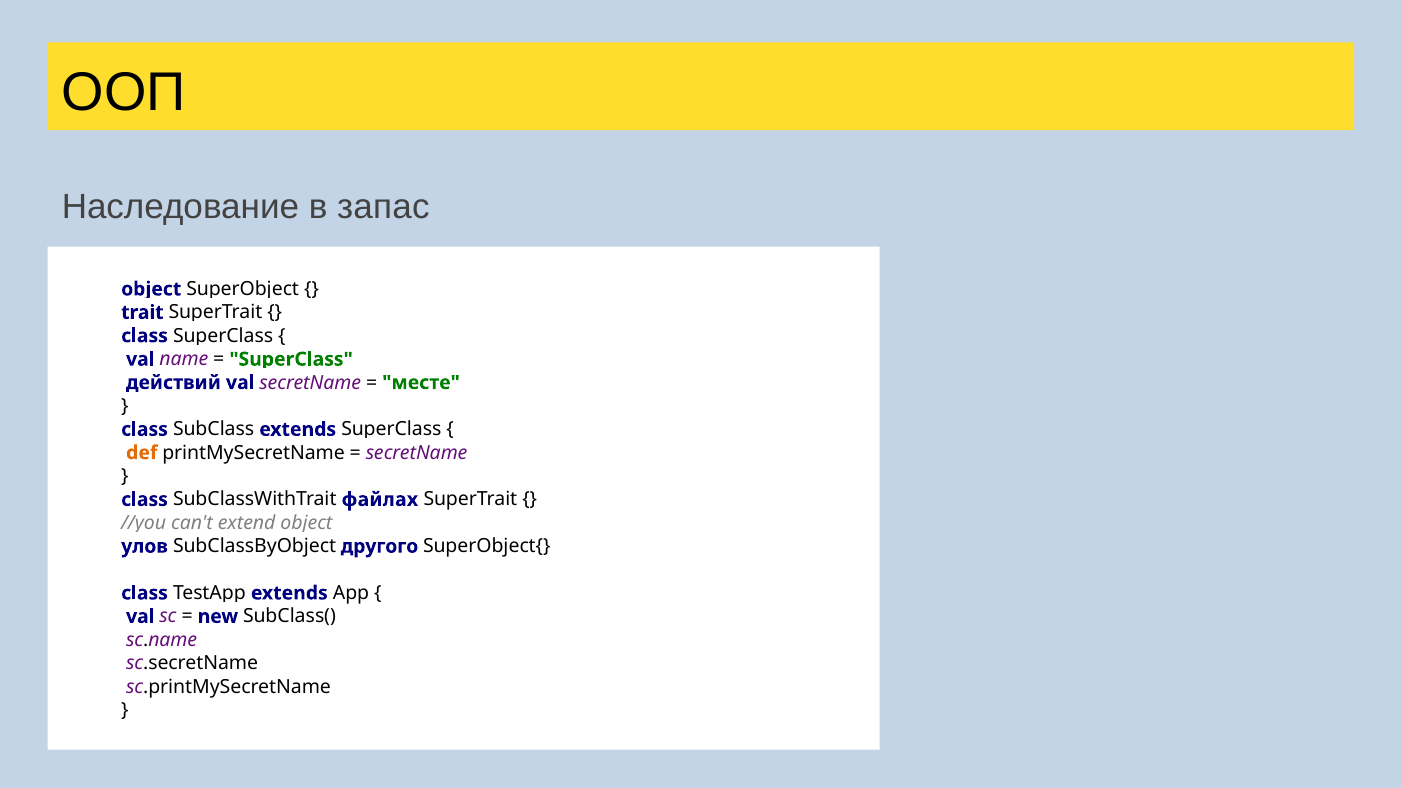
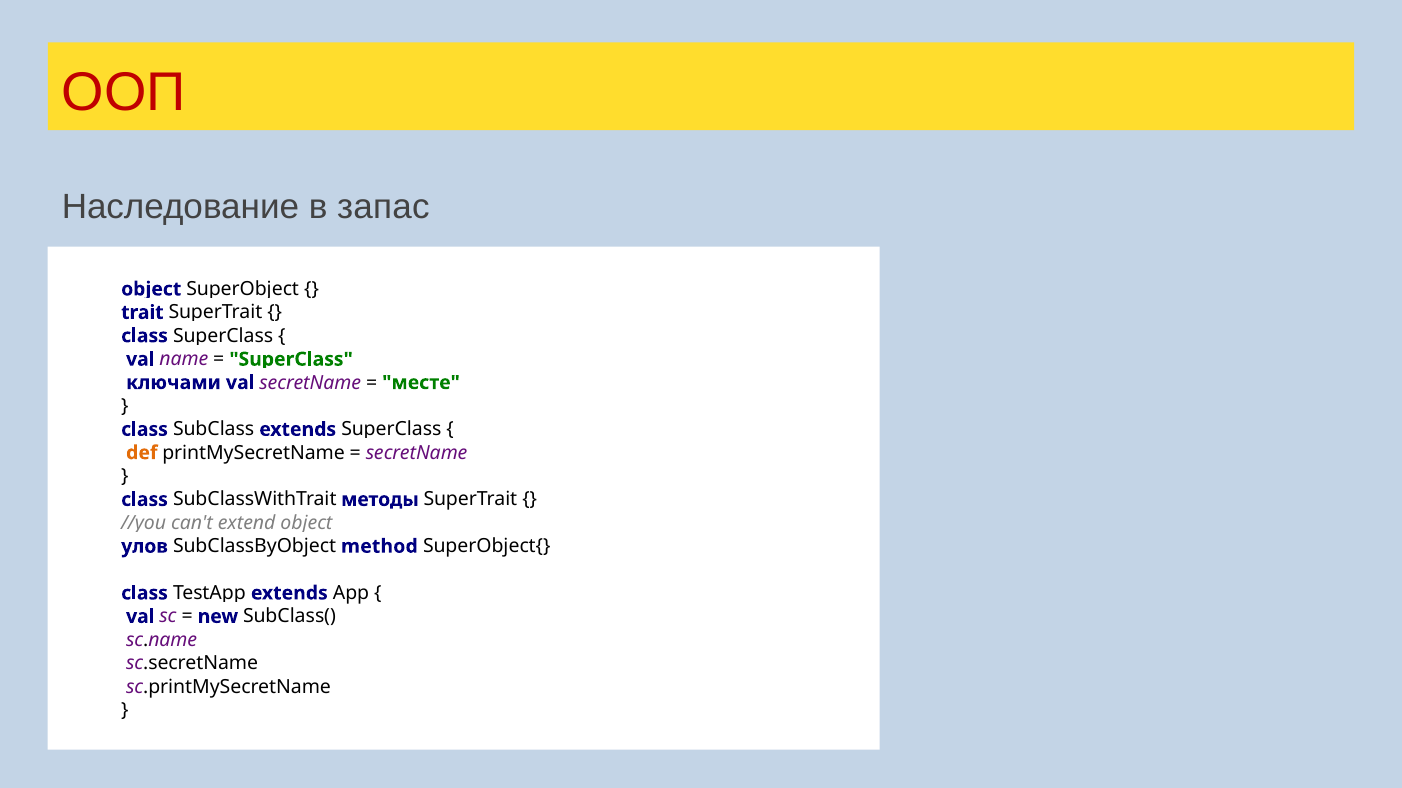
ООП colour: black -> red (124, 93)
действий: действий -> ключами (173, 383)
файлах: файлах -> методы (380, 500)
другого: другого -> method (379, 547)
